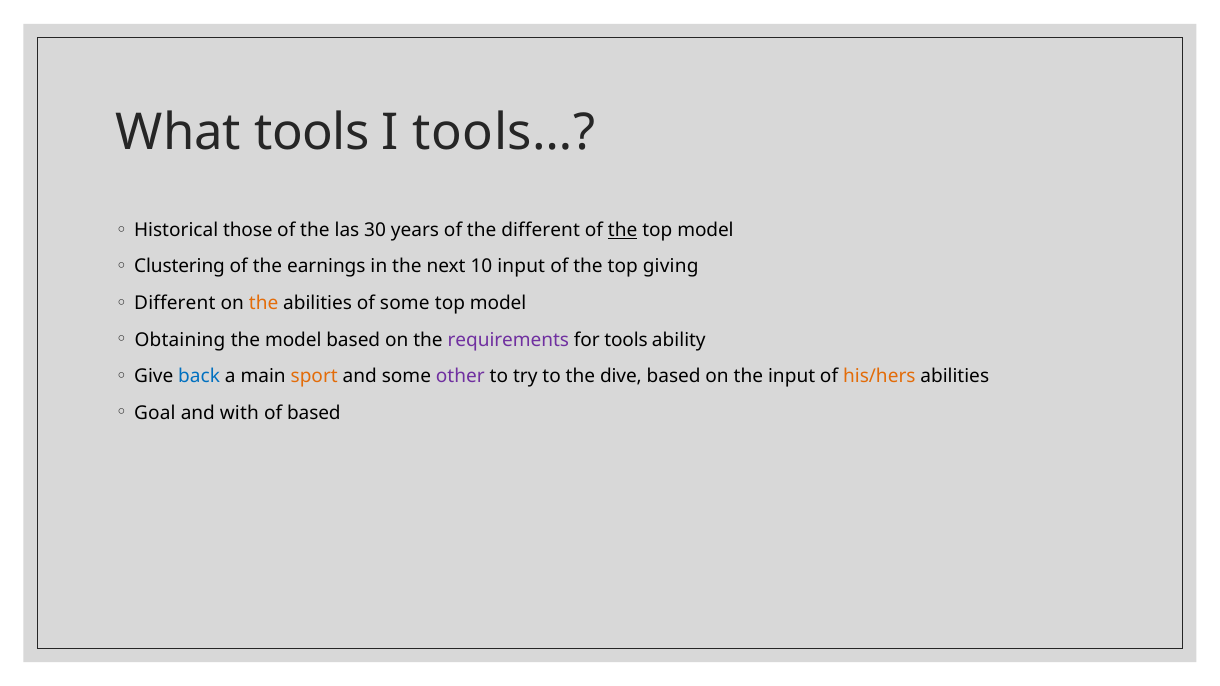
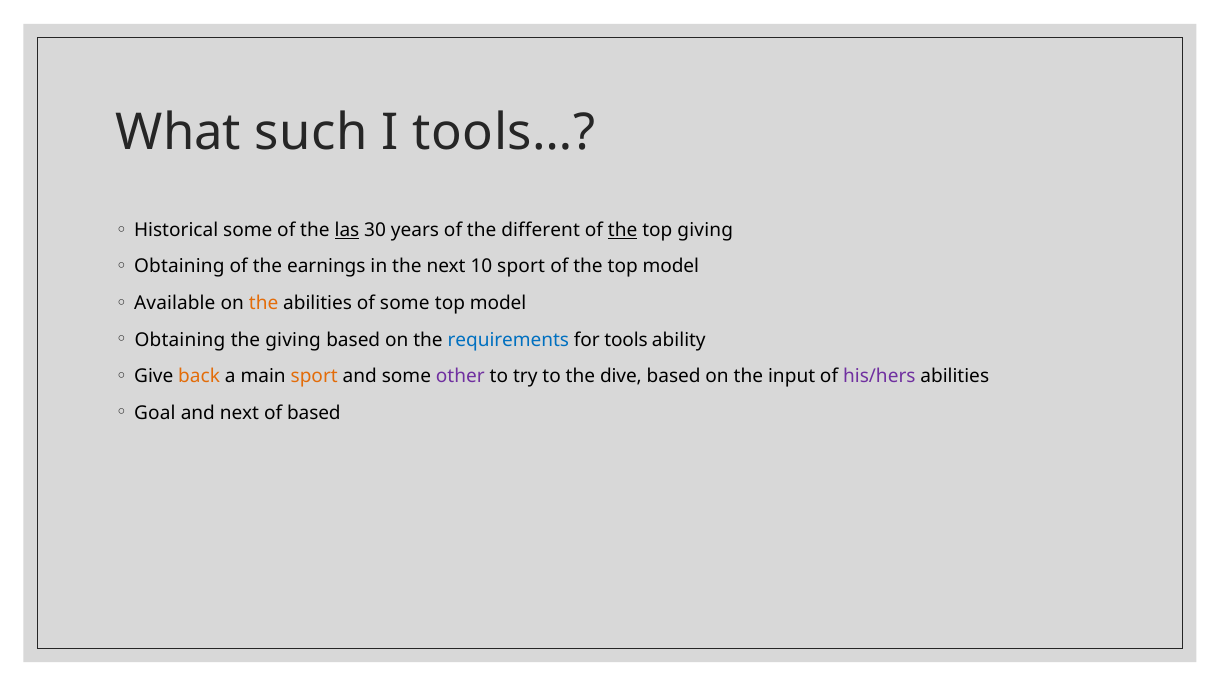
What tools: tools -> such (311, 133)
Historical those: those -> some (248, 230)
las underline: none -> present (347, 230)
model: model -> giving (705, 230)
Clustering: Clustering -> Obtaining (179, 267)
10 input: input -> sport (521, 267)
the top giving: giving -> model (671, 267)
Different: Different -> Available (175, 303)
the model: model -> giving (293, 340)
requirements colour: purple -> blue (508, 340)
back colour: blue -> orange (199, 376)
his/hers colour: orange -> purple (879, 376)
and with: with -> next (239, 413)
